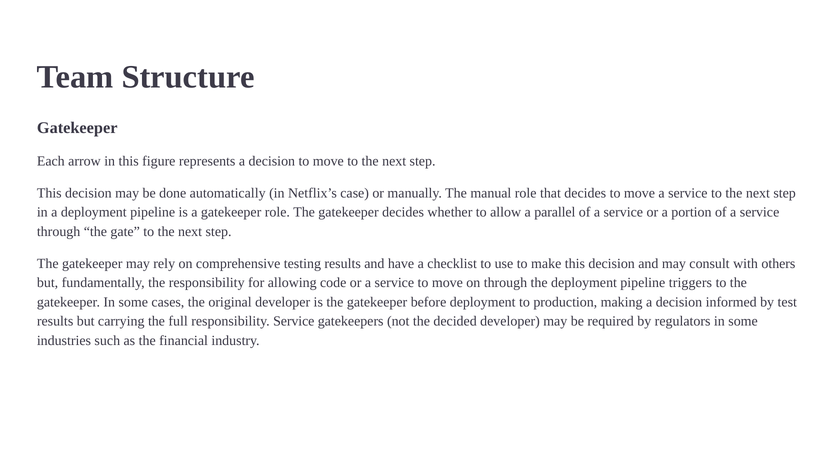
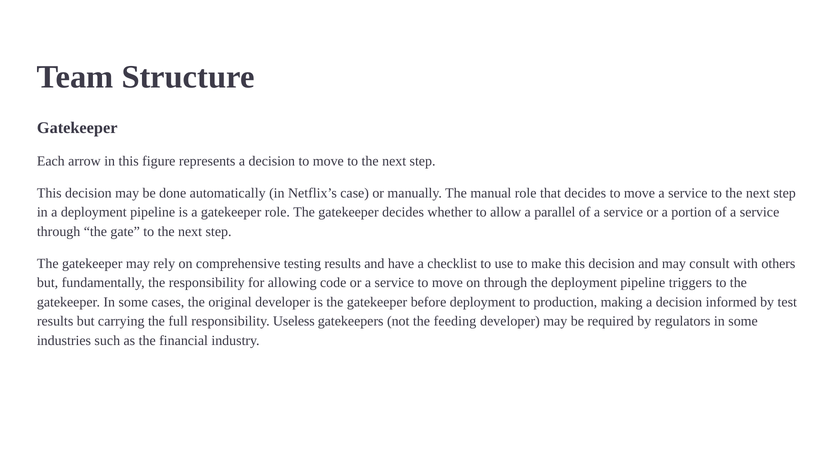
responsibility Service: Service -> Useless (294, 322)
decided: decided -> feeding (455, 322)
